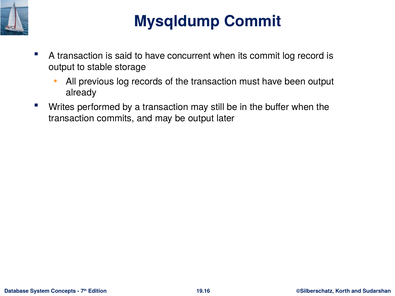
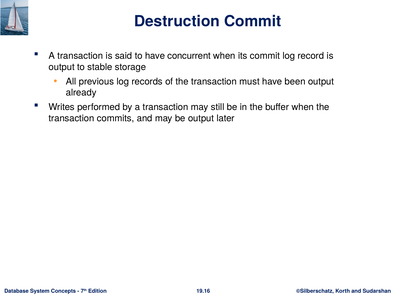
Mysqldump: Mysqldump -> Destruction (177, 21)
